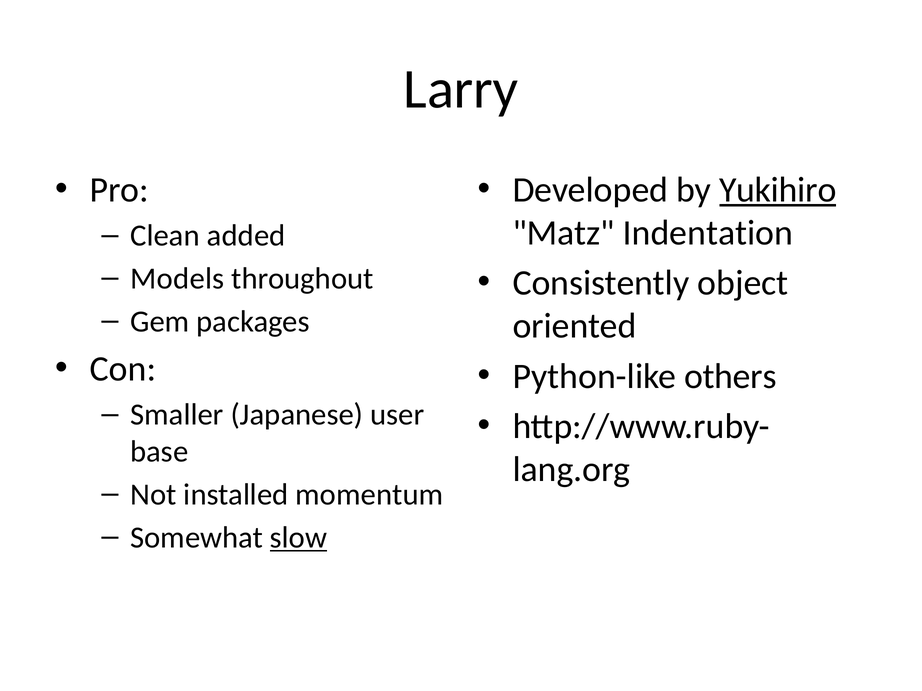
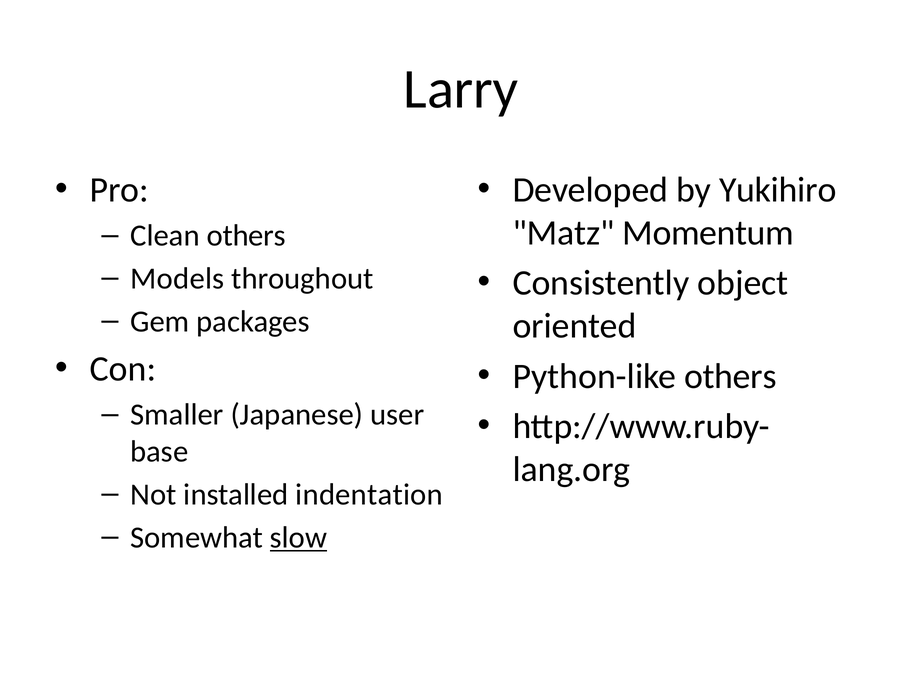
Yukihiro underline: present -> none (778, 190)
Indentation: Indentation -> Momentum (708, 233)
Clean added: added -> others (246, 236)
momentum: momentum -> indentation (369, 495)
